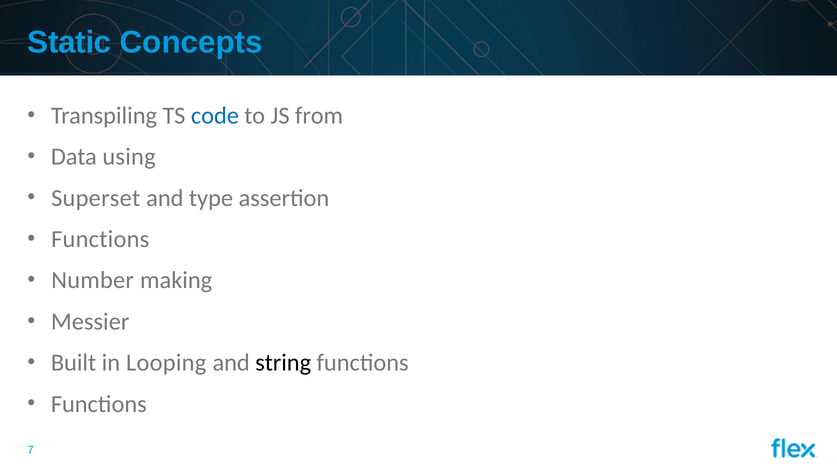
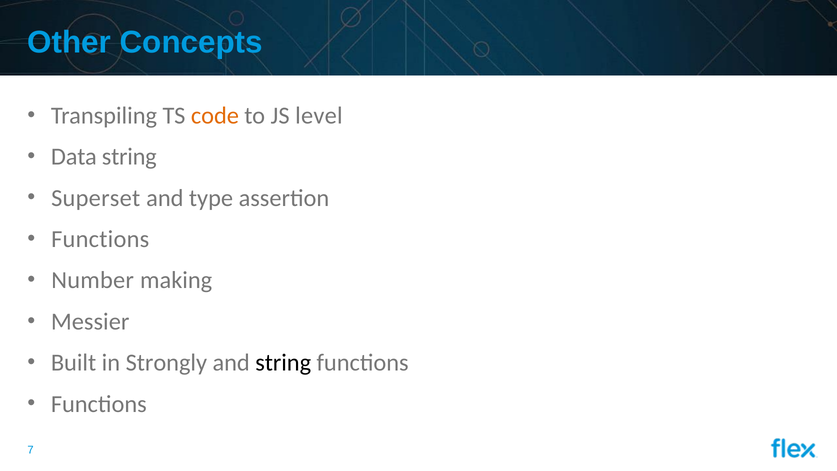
Static: Static -> Other (69, 43)
code colour: blue -> orange (215, 116)
from: from -> level (319, 116)
Data using: using -> string (129, 157)
Looping: Looping -> Strongly (166, 363)
